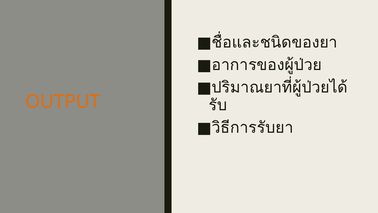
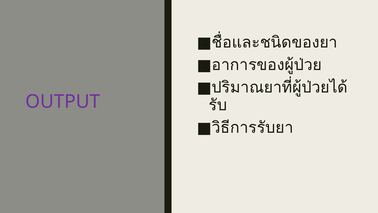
OUTPUT colour: orange -> purple (63, 101)
